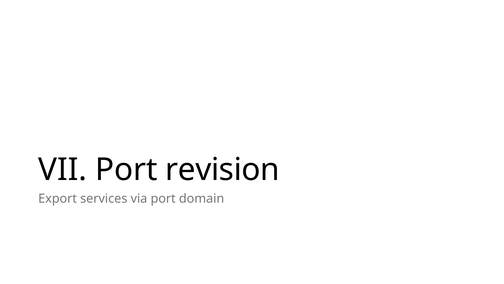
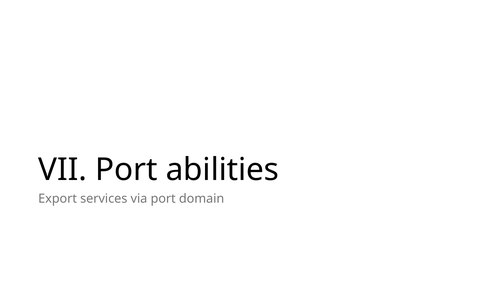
revision: revision -> abilities (222, 169)
